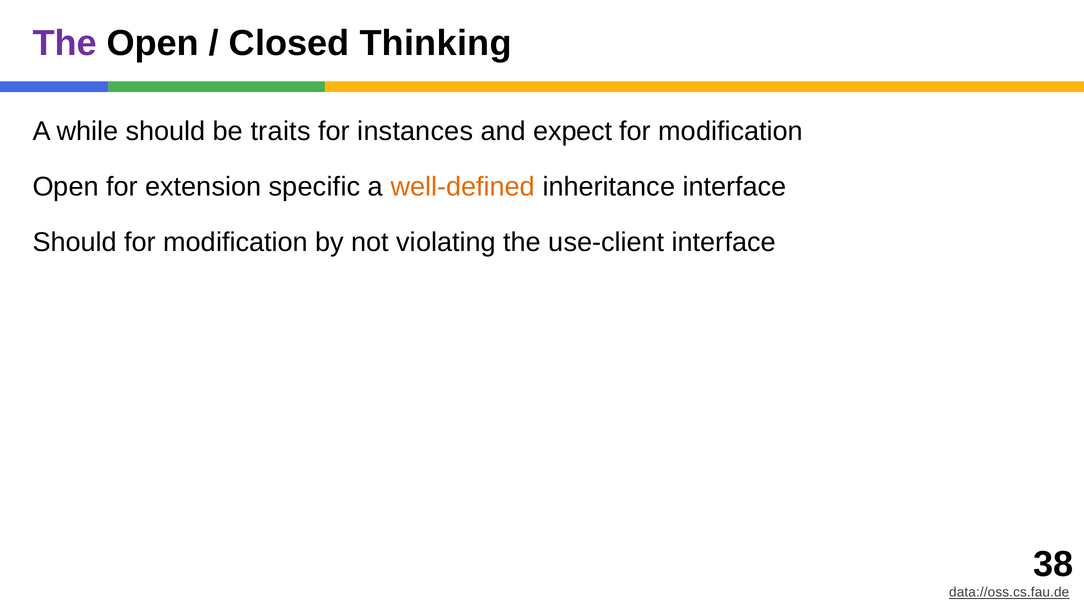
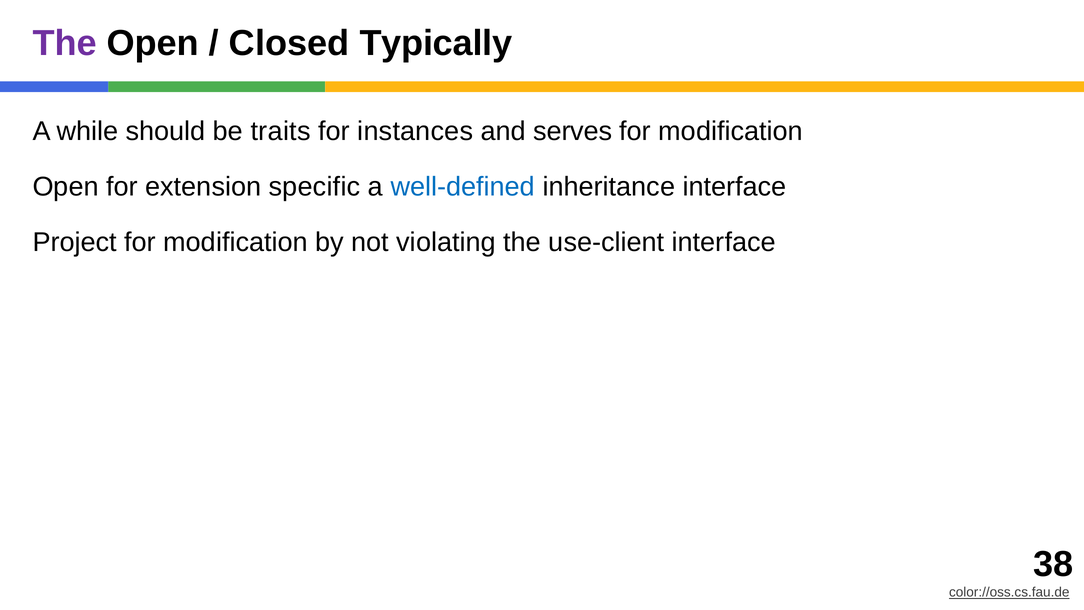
Thinking: Thinking -> Typically (436, 43)
expect: expect -> serves (573, 131)
well-defined colour: orange -> blue (463, 187)
Should: Should -> Project (75, 242)
data://oss.cs.fau.de: data://oss.cs.fau.de -> color://oss.cs.fau.de (1009, 592)
